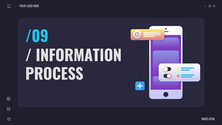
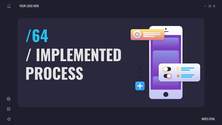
/09: /09 -> /64 (37, 37)
INFORMATION: INFORMATION -> IMPLEMENTED (79, 56)
